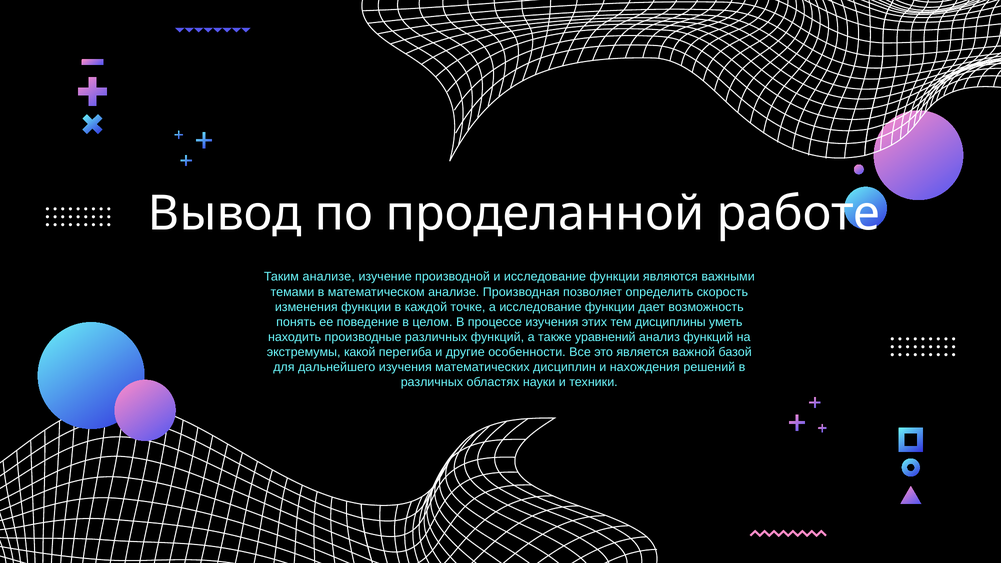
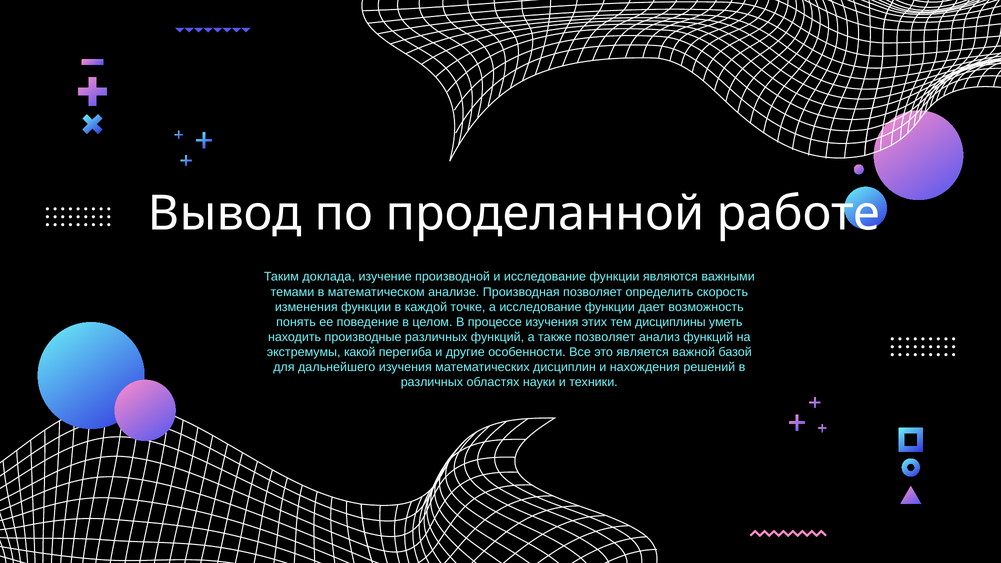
Таким анализе: анализе -> доклада (329, 277)
также уравнений: уравнений -> позволяет (605, 337)
